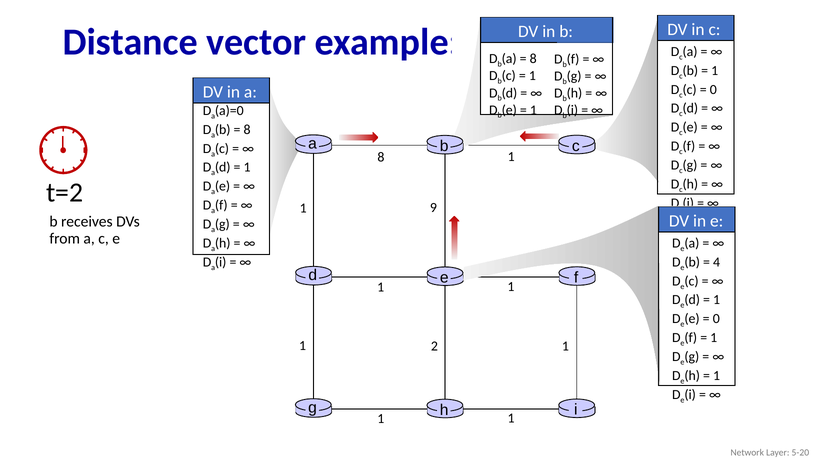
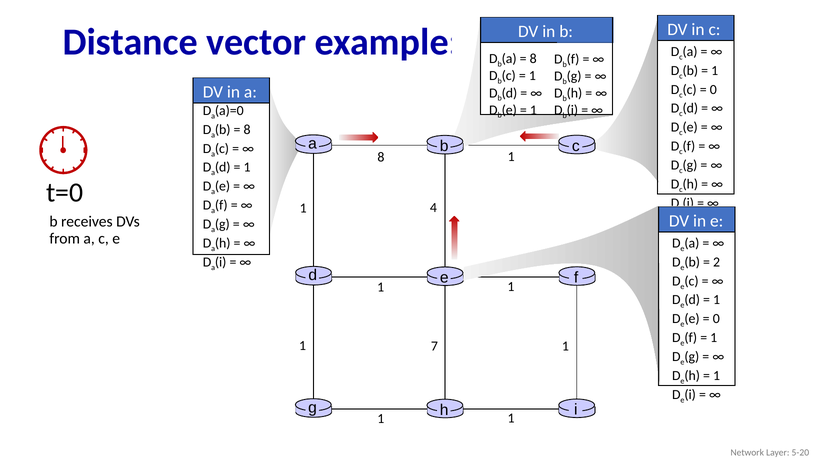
t=2: t=2 -> t=0 (65, 192)
9: 9 -> 4 (433, 207)
4: 4 -> 2 (717, 262)
2: 2 -> 7 (434, 346)
